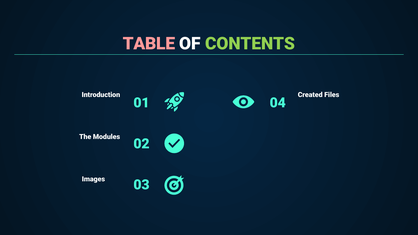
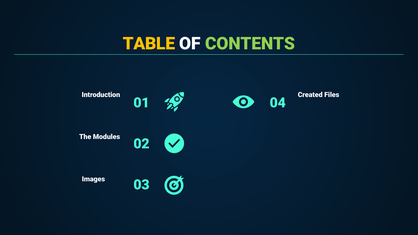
TABLE colour: pink -> yellow (149, 44)
